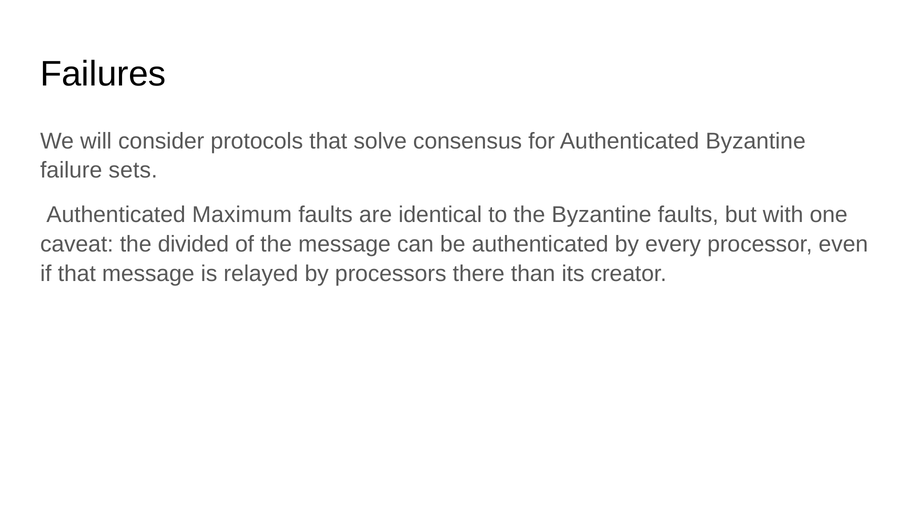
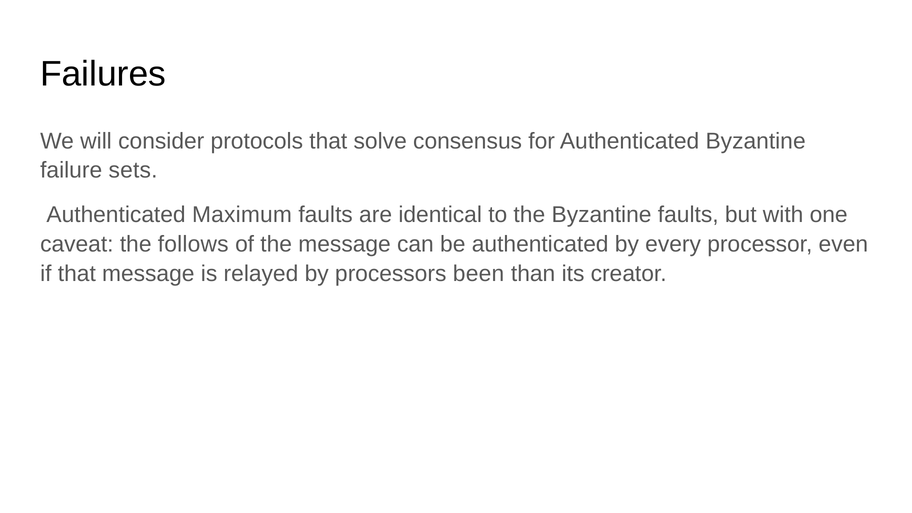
divided: divided -> follows (193, 244)
there: there -> been (479, 274)
